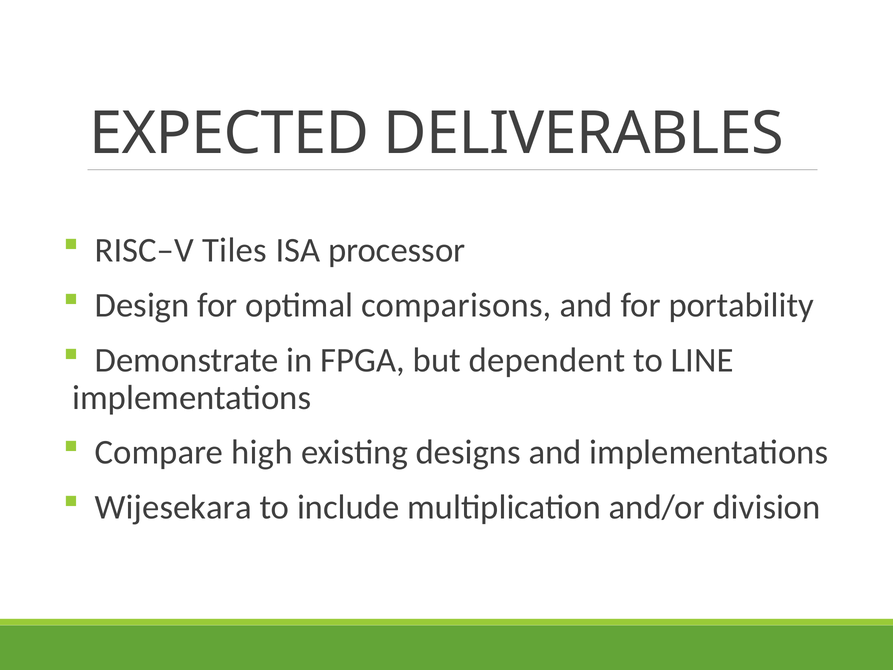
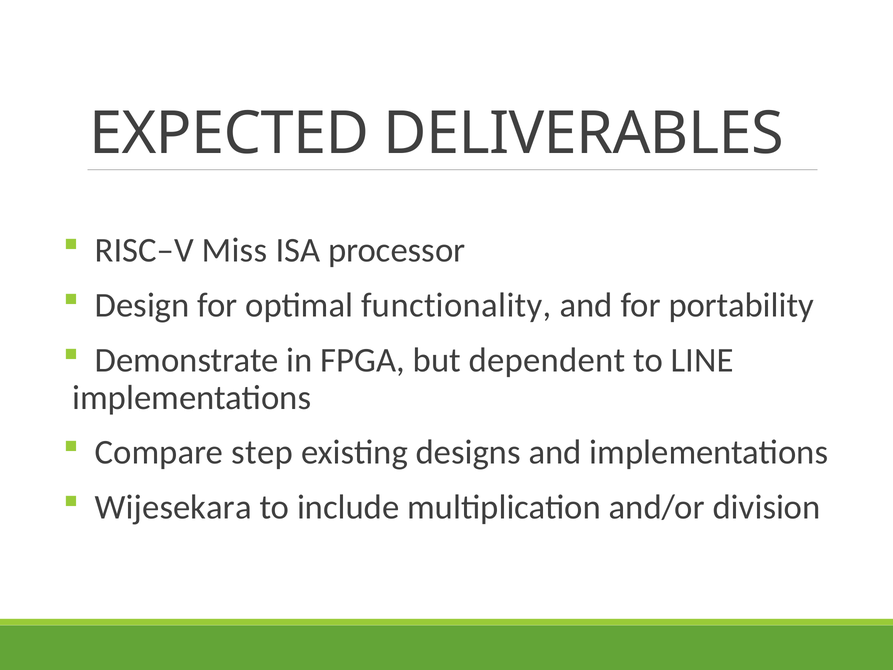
Tiles: Tiles -> Miss (235, 250)
comparisons: comparisons -> functionality (456, 305)
high: high -> step (262, 452)
